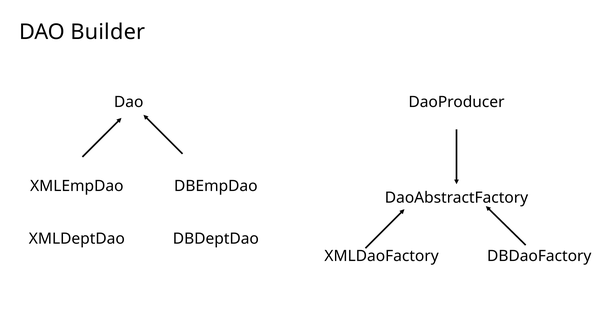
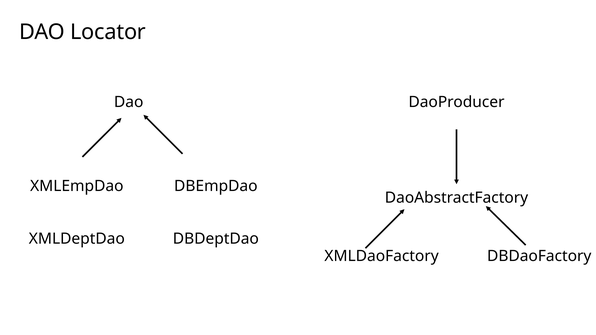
Builder: Builder -> Locator (108, 32)
